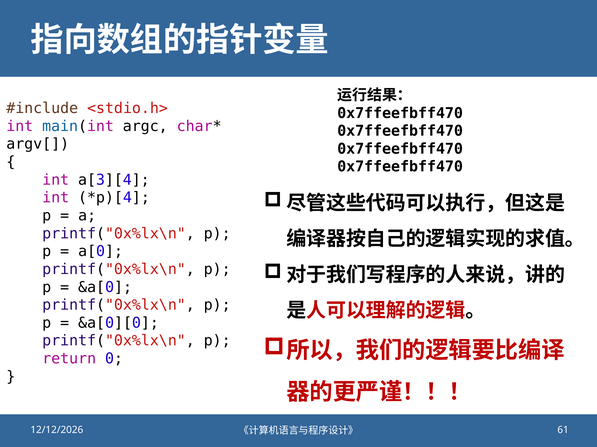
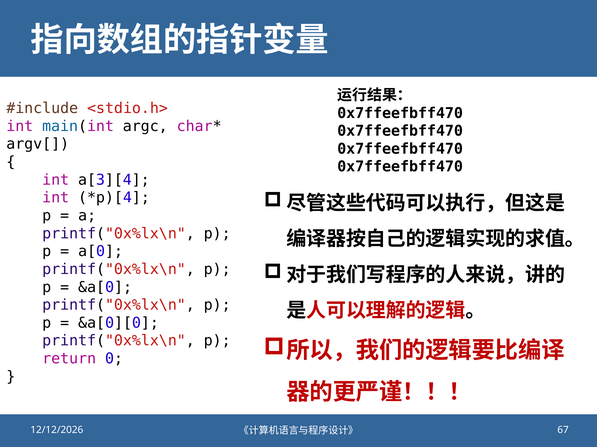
61: 61 -> 67 (563, 431)
